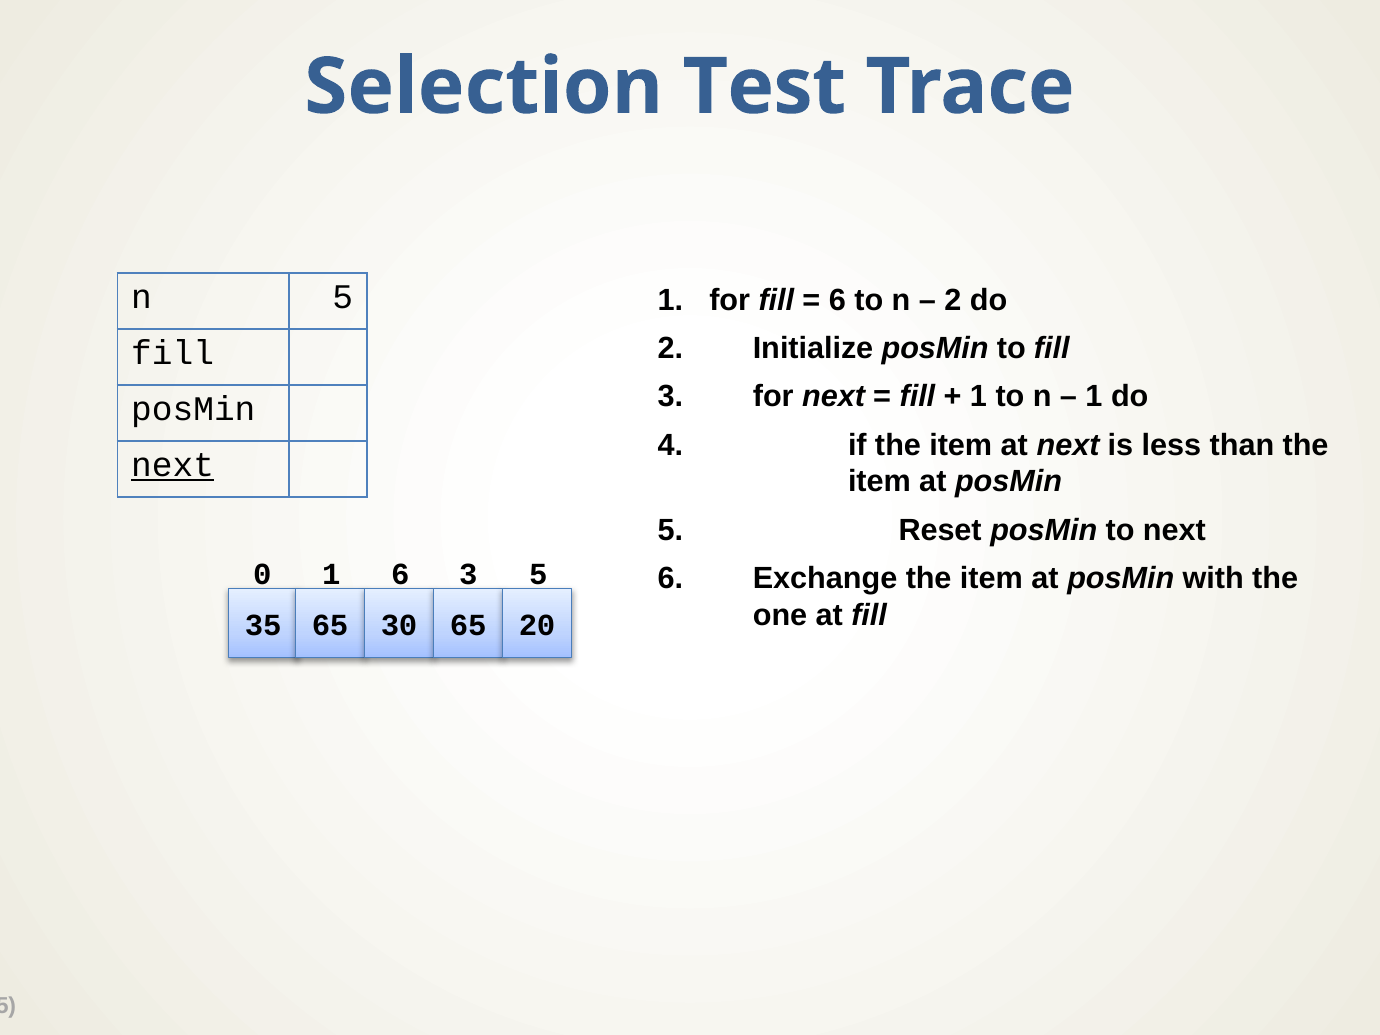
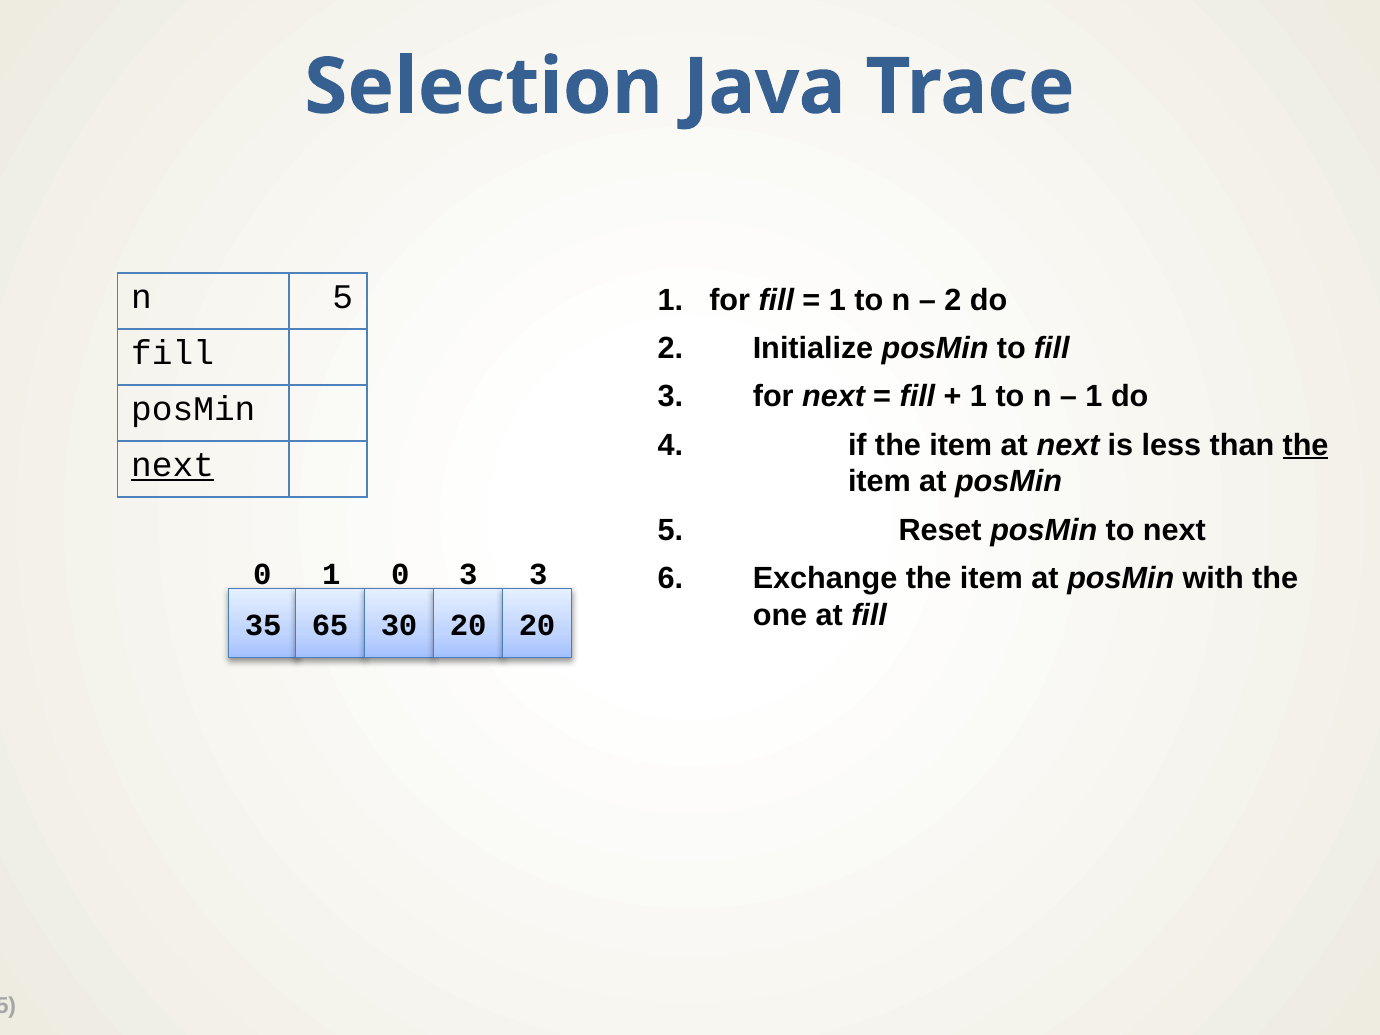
Test: Test -> Java (764, 87)
6: 6 -> 1 (837, 300)
the underline: none -> present (1306, 445)
1 6: 6 -> 0 (400, 574)
3 5: 5 -> 3 (538, 574)
30 65: 65 -> 20 (468, 625)
